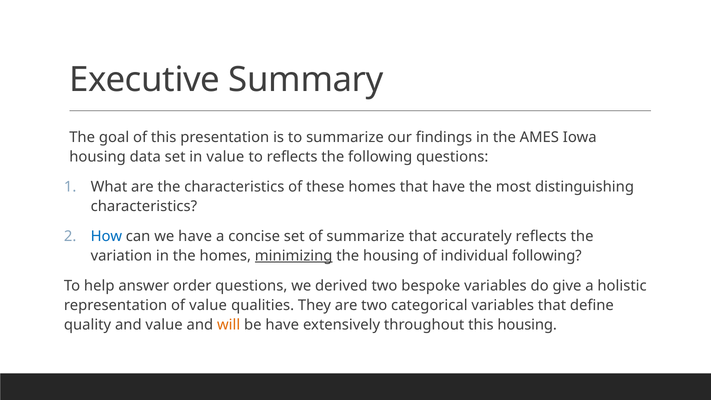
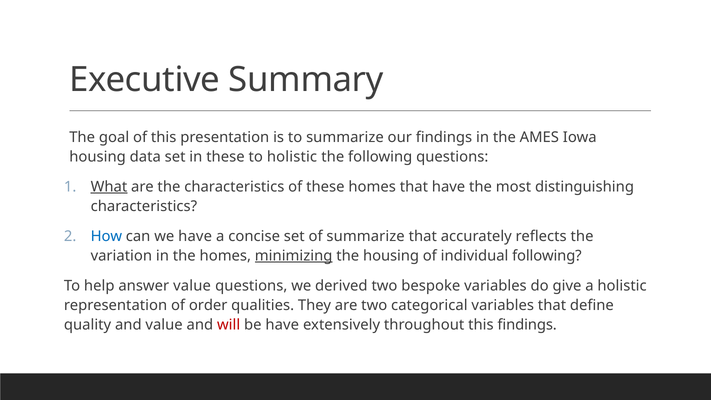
in value: value -> these (225, 157)
to reflects: reflects -> holistic (292, 157)
What underline: none -> present (109, 187)
answer order: order -> value (192, 286)
of value: value -> order (208, 305)
will colour: orange -> red (229, 325)
this housing: housing -> findings (527, 325)
